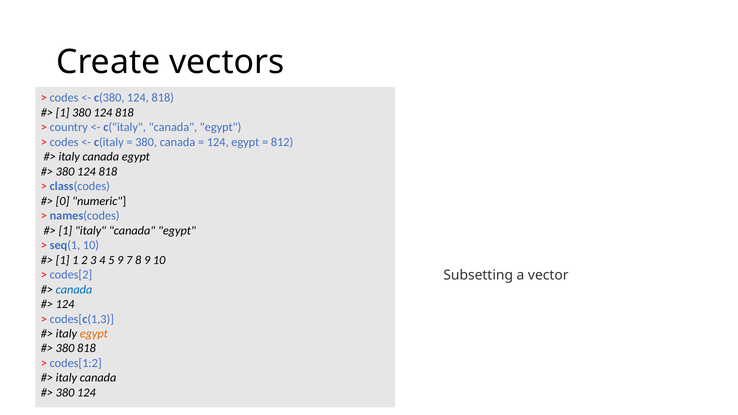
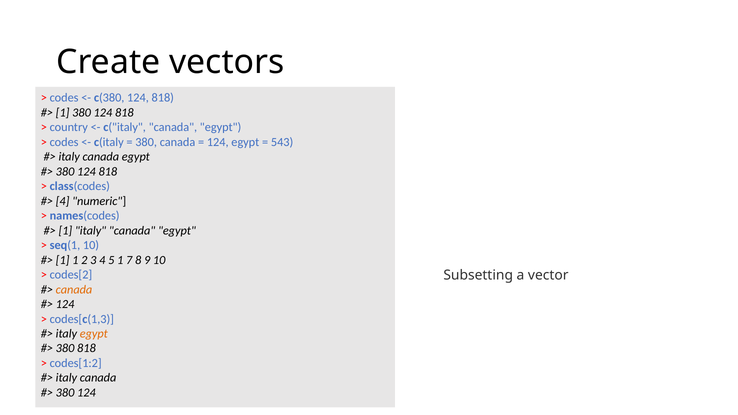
812: 812 -> 543 (282, 142)
0: 0 -> 4 (63, 201)
5 9: 9 -> 1 (120, 260)
canada colour: blue -> orange (74, 290)
